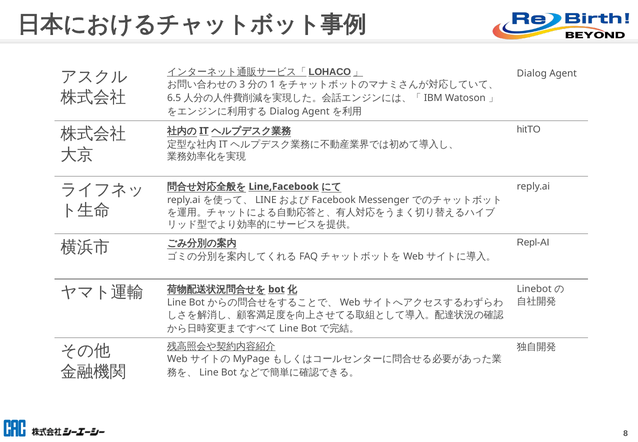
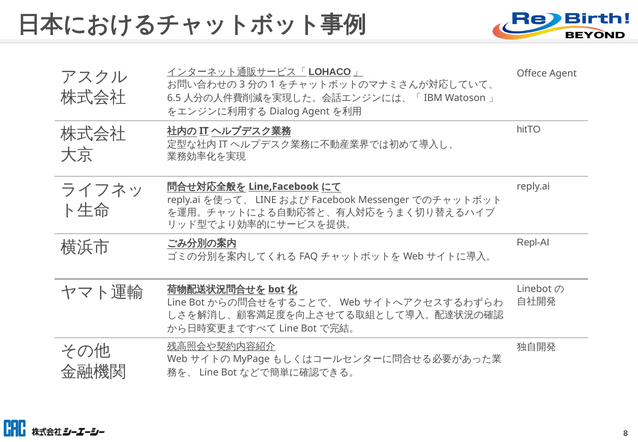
Dialog: Dialog -> Offece (532, 74)
